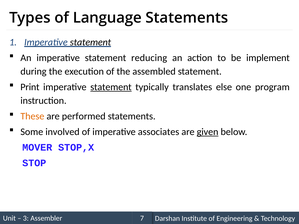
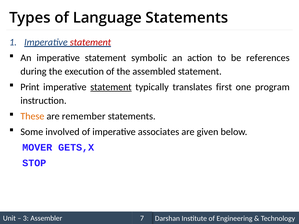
statement colour: black -> red (91, 42)
reducing: reducing -> symbolic (149, 58)
implement: implement -> references (268, 58)
else: else -> first (224, 87)
performed: performed -> remember (84, 116)
given underline: present -> none (208, 132)
STOP,X: STOP,X -> GETS,X (76, 148)
